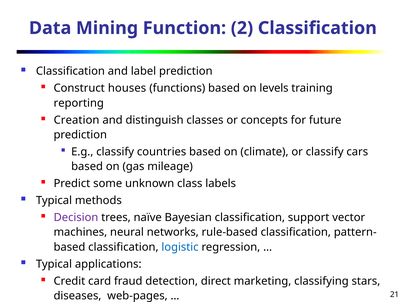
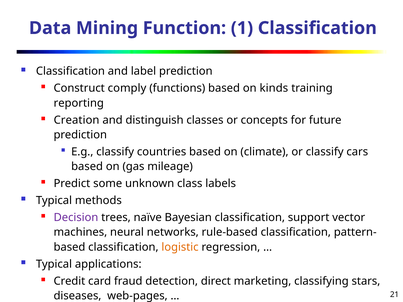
2: 2 -> 1 (242, 28)
houses: houses -> comply (127, 88)
levels: levels -> kinds (274, 88)
logistic colour: blue -> orange (180, 247)
